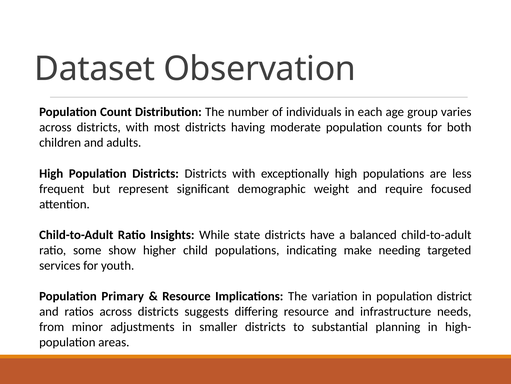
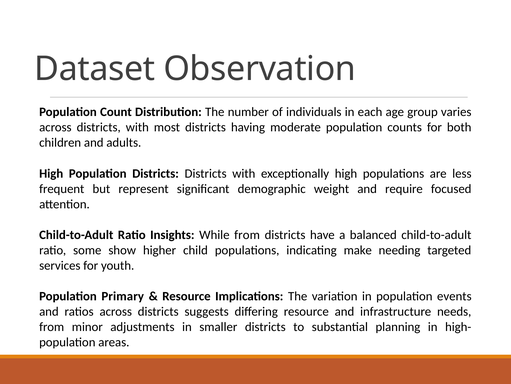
While state: state -> from (247, 234)
district: district -> events (454, 296)
